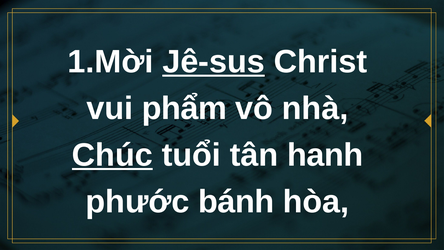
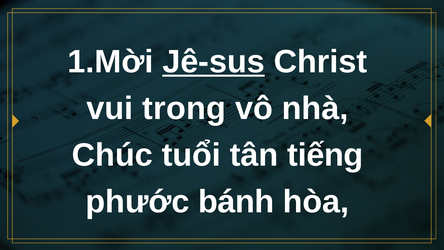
phẩm: phẩm -> trong (184, 108)
Chúc underline: present -> none (112, 155)
hanh: hanh -> tiếng (325, 155)
